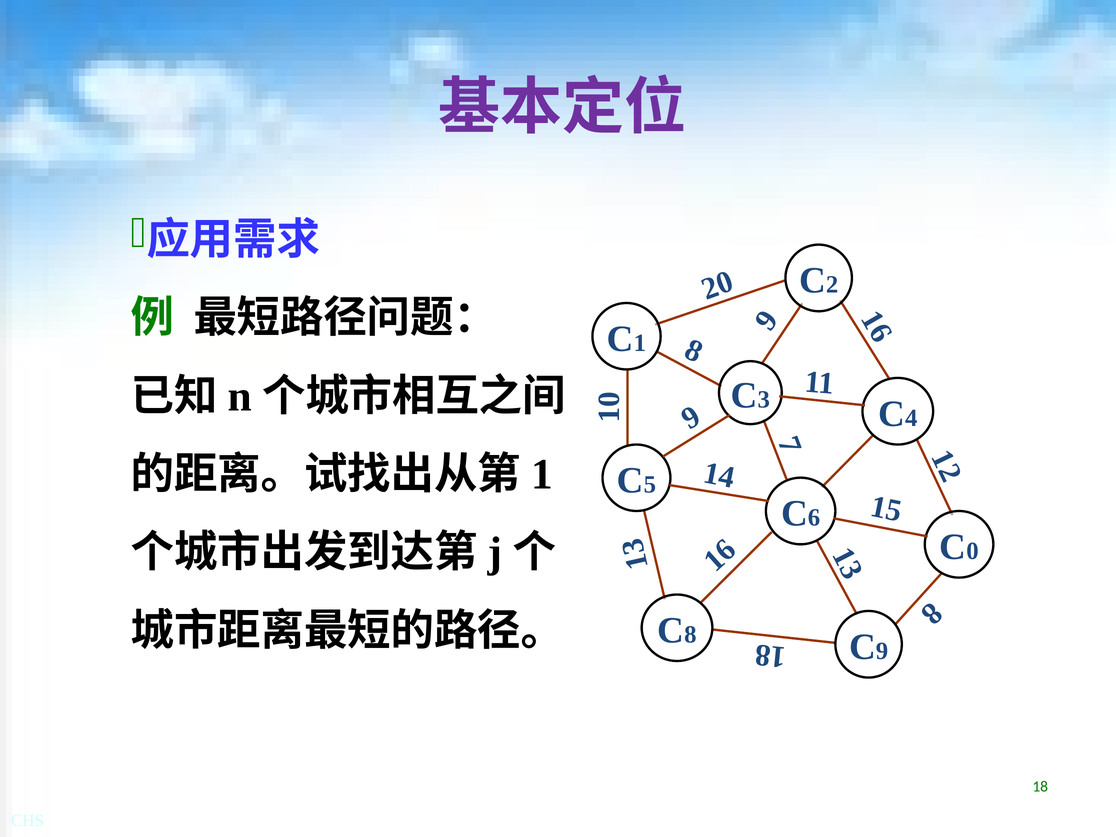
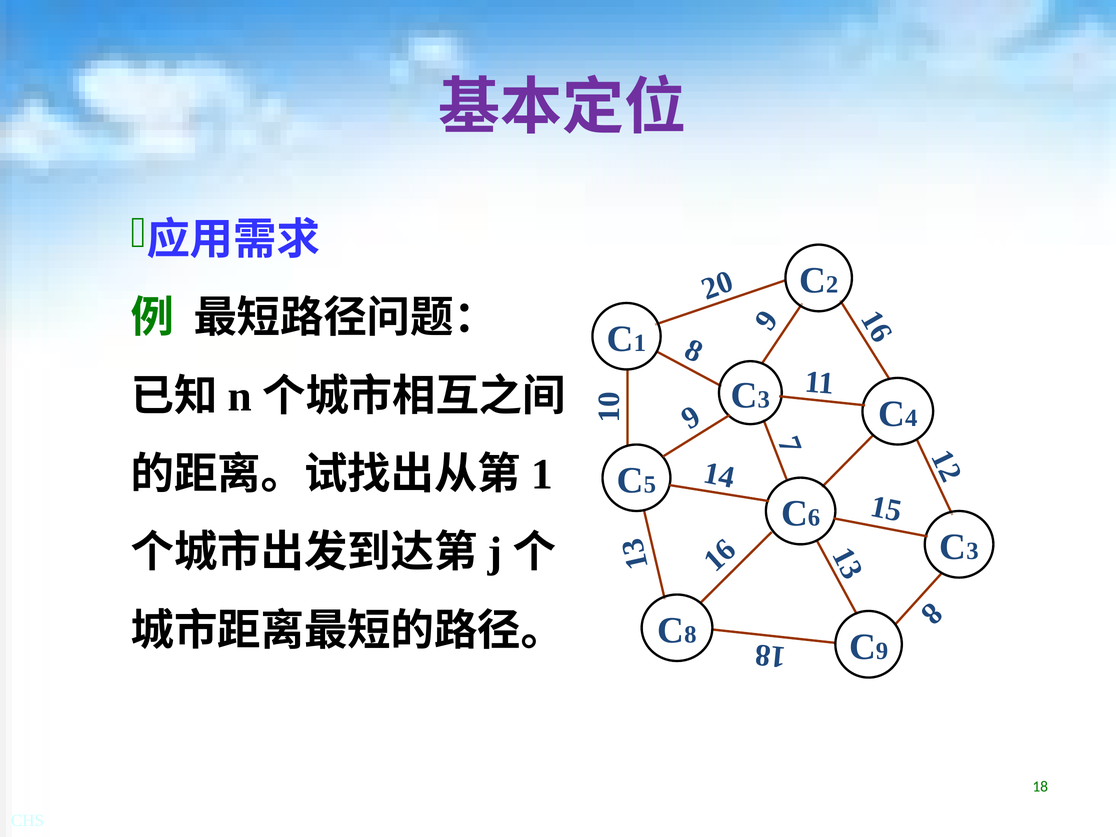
0: 0 -> 3 (972, 551)
